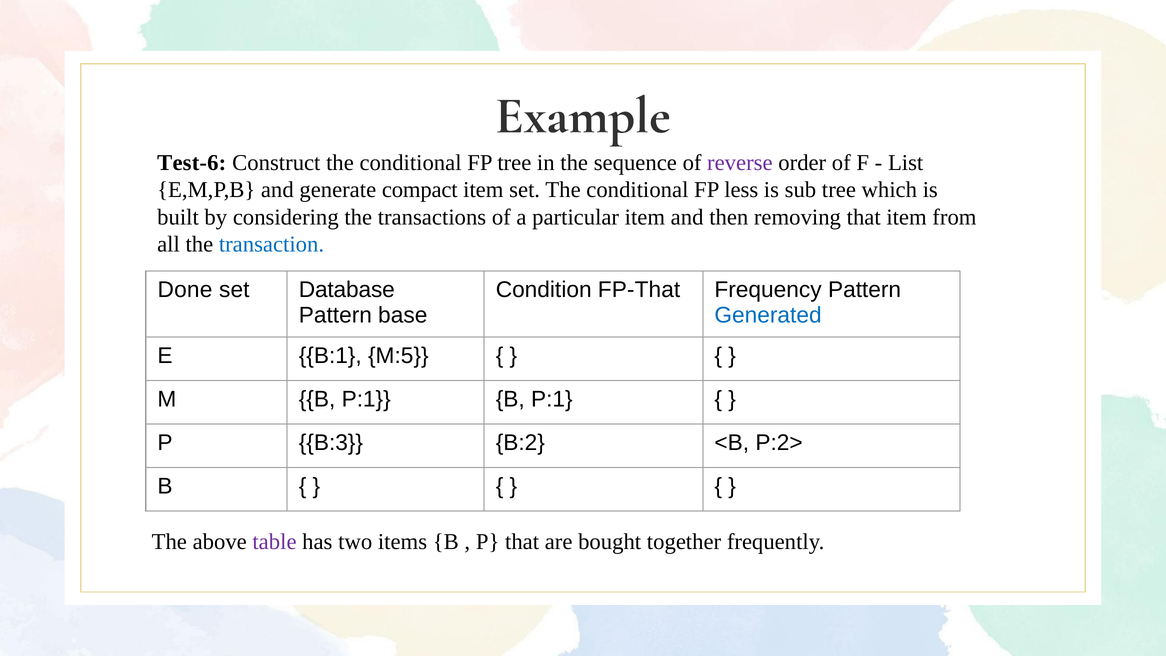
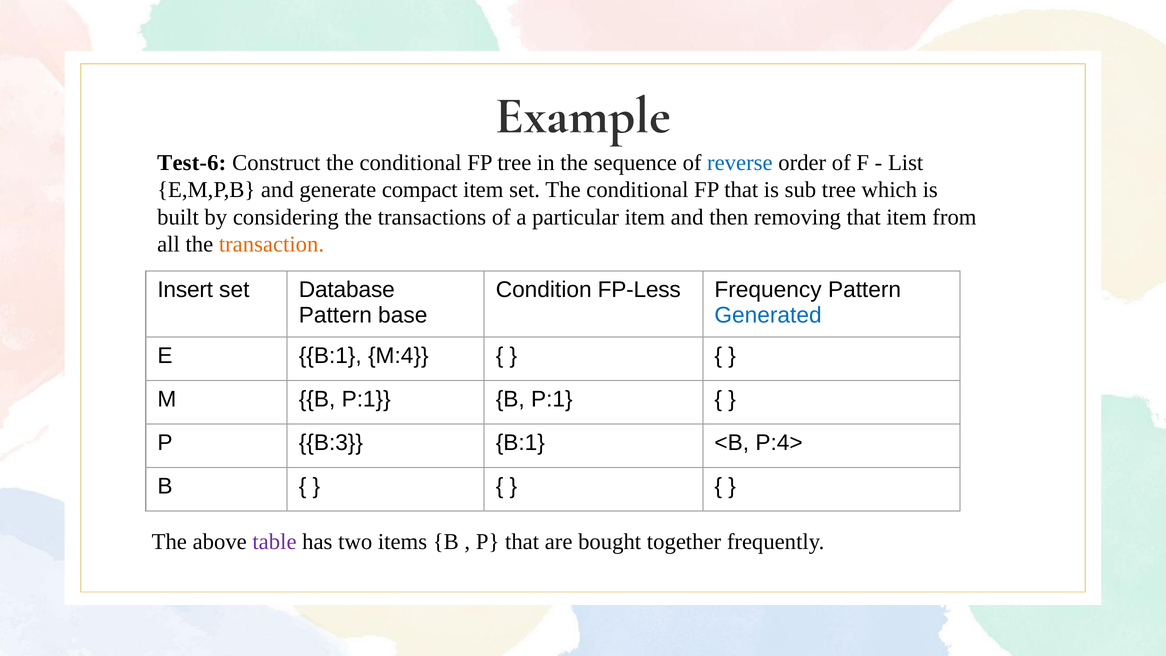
reverse colour: purple -> blue (740, 163)
FP less: less -> that (741, 190)
transaction colour: blue -> orange (271, 244)
Done: Done -> Insert (185, 290)
FP-That: FP-That -> FP-Less (639, 290)
M:5: M:5 -> M:4 (398, 356)
B:3 B:2: B:2 -> B:1 (520, 443)
P:2>: P:2> -> P:4> (779, 443)
